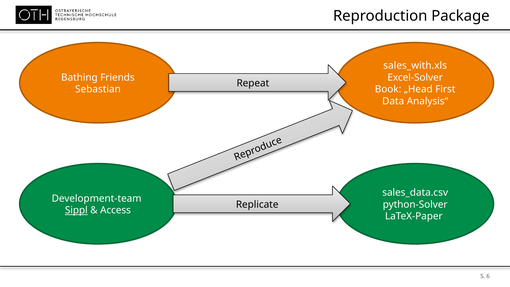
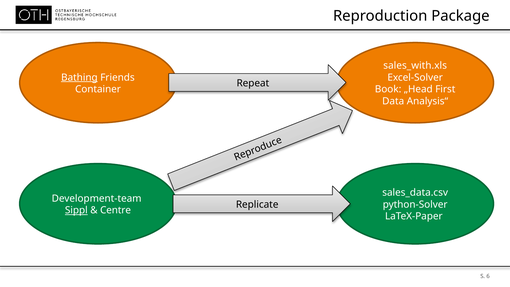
Bathing underline: none -> present (79, 77)
Sebastian: Sebastian -> Container (98, 89)
Access: Access -> Centre (116, 210)
